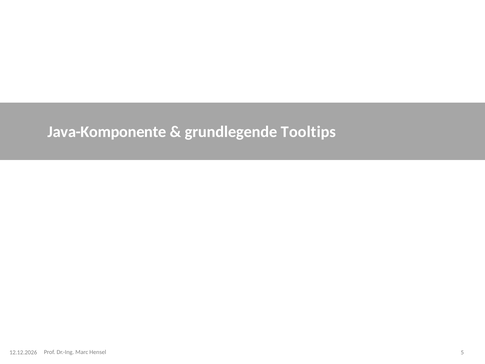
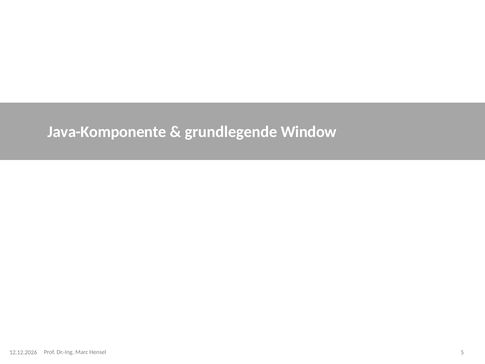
Tooltips: Tooltips -> Window (309, 132)
